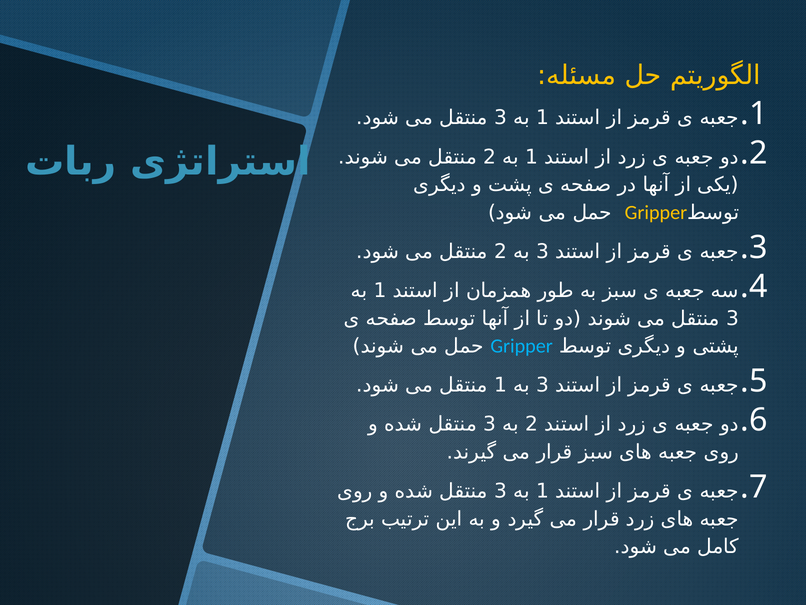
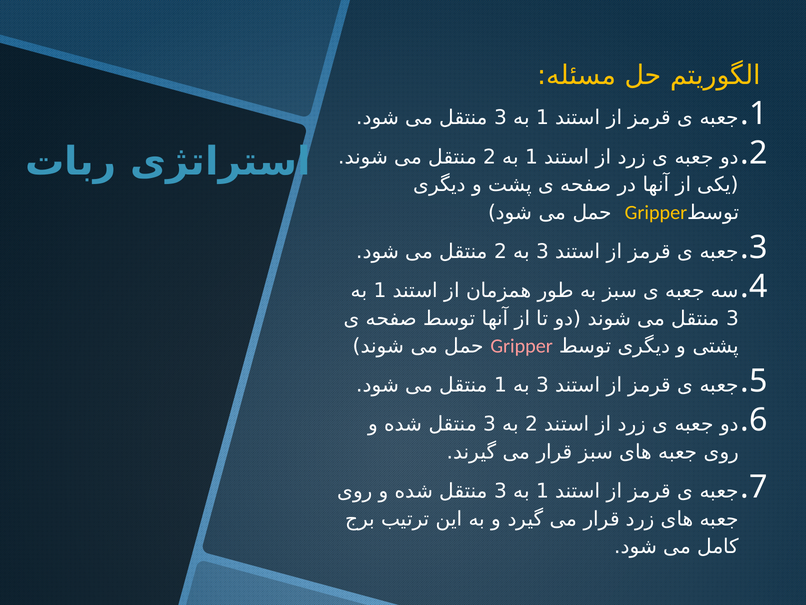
Gripper colour: light blue -> pink (522, 346)
